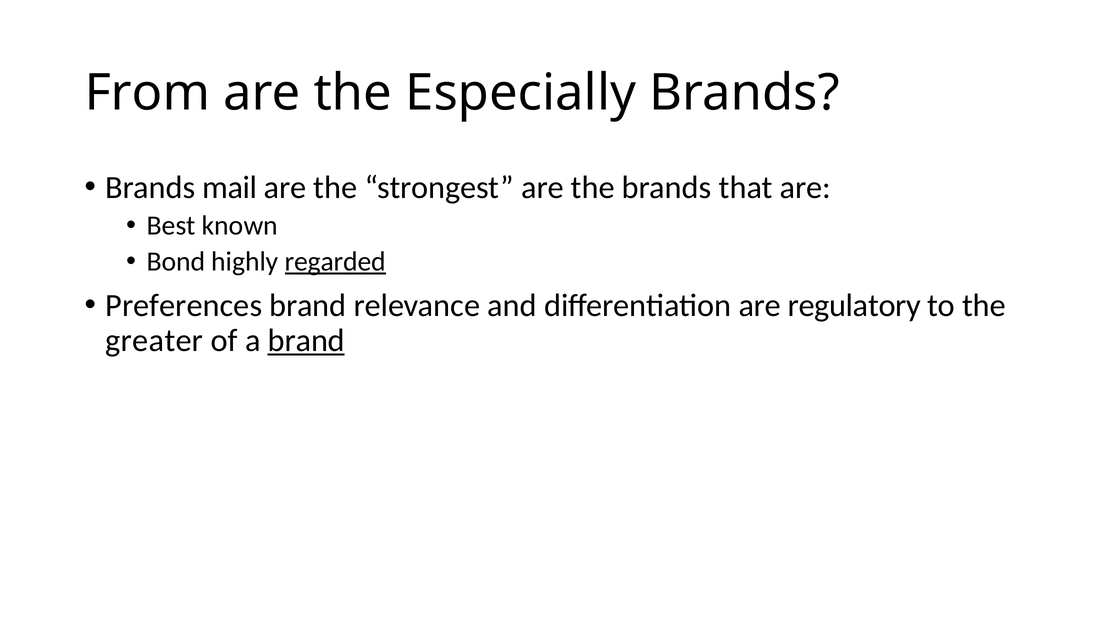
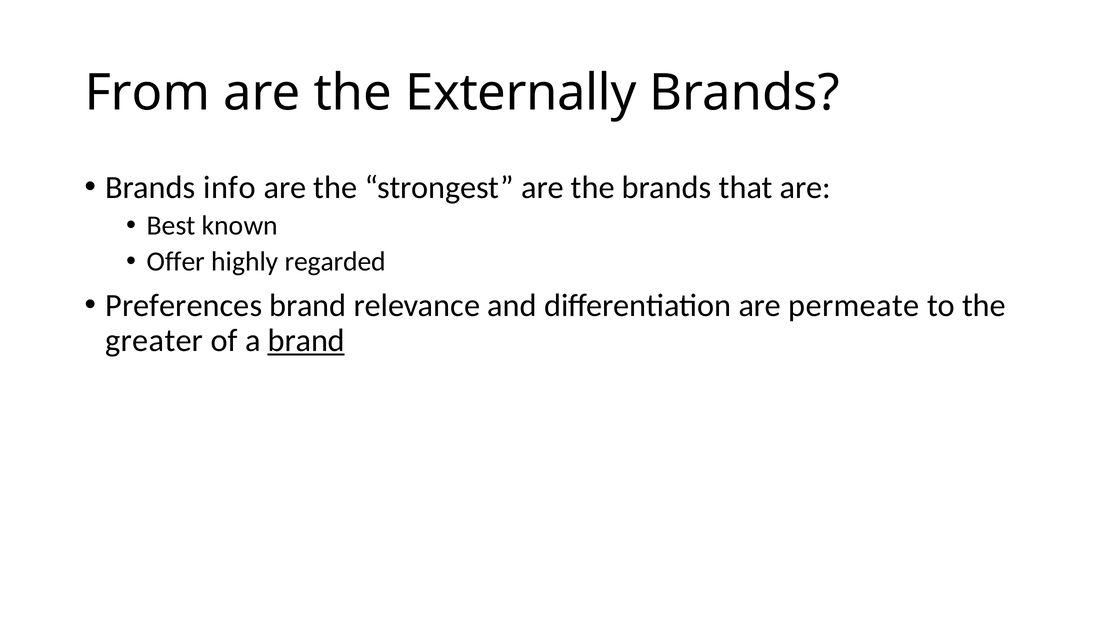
Especially: Especially -> Externally (521, 93)
mail: mail -> info (229, 188)
Bond: Bond -> Offer (176, 261)
regarded underline: present -> none (335, 261)
regulatory: regulatory -> permeate (854, 305)
